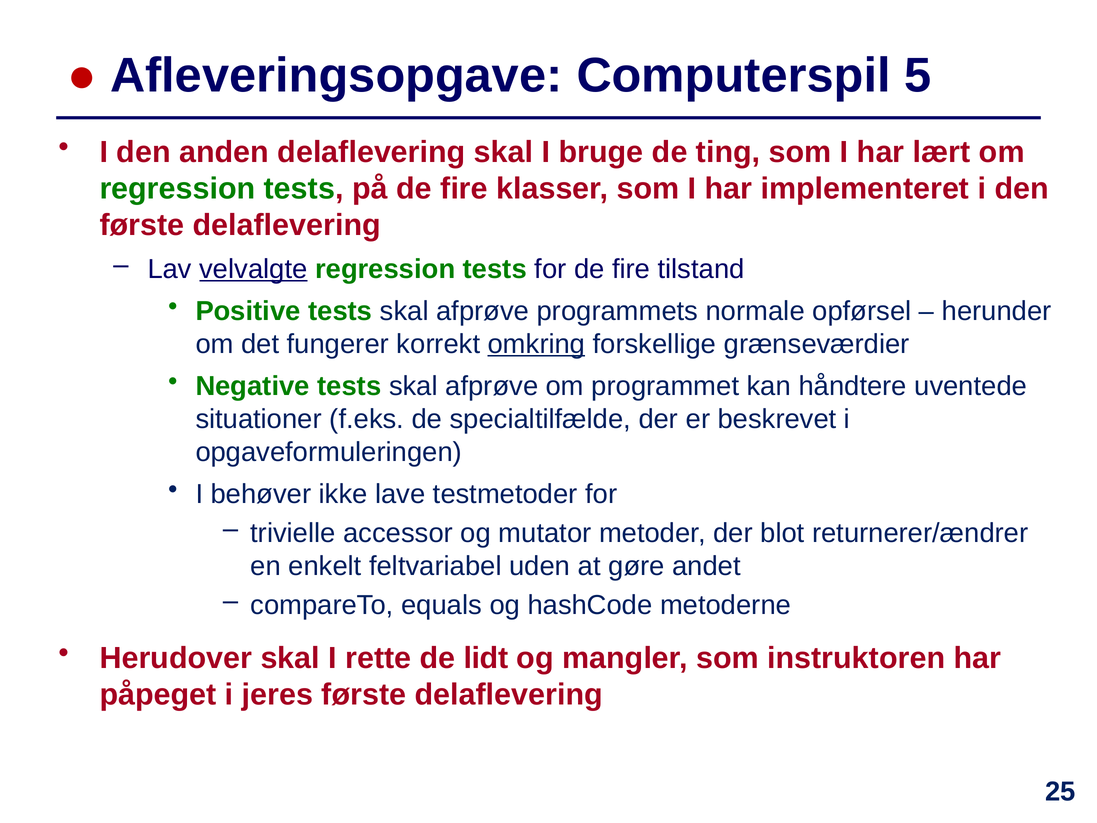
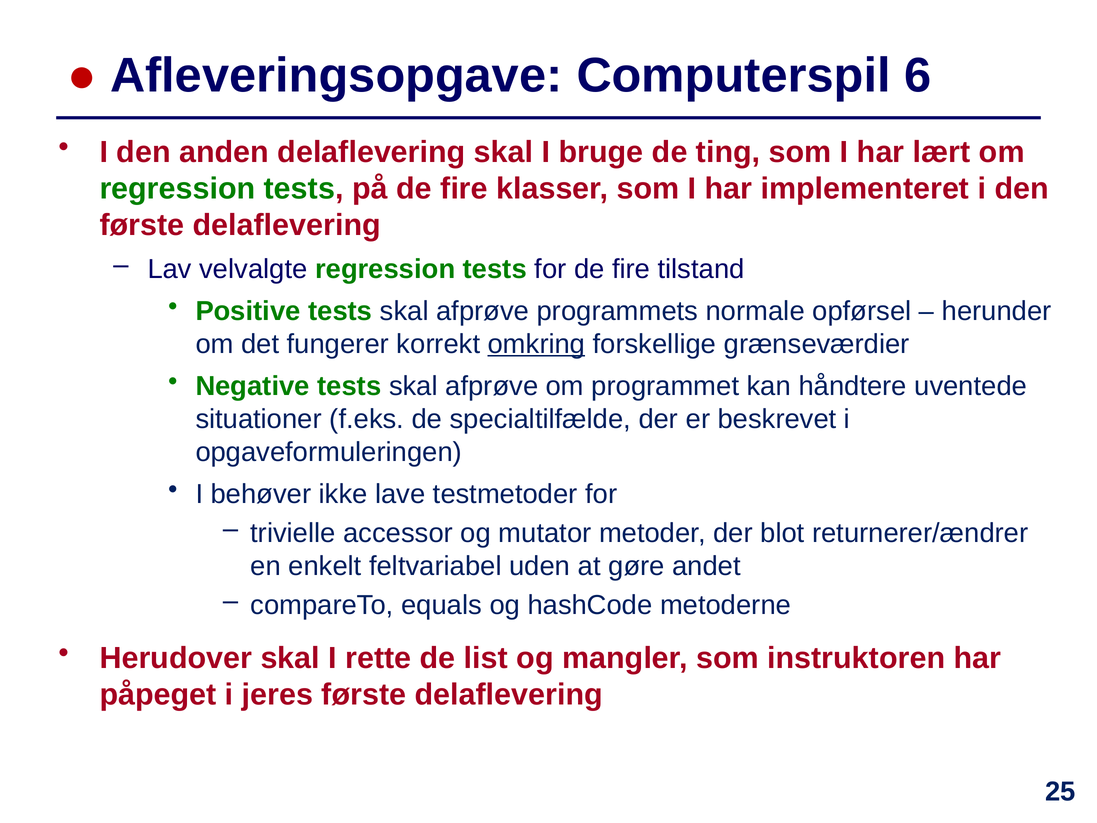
5: 5 -> 6 (918, 76)
velvalgte underline: present -> none (253, 269)
lidt: lidt -> list (486, 658)
